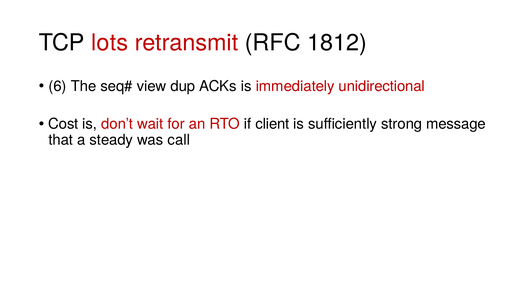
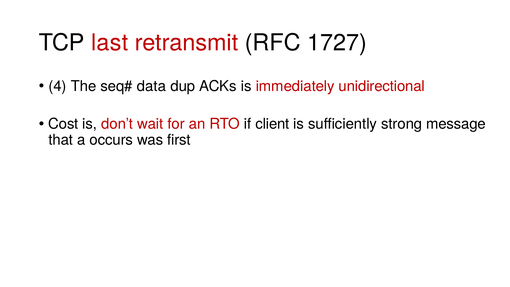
lots: lots -> last (110, 43)
1812: 1812 -> 1727 (337, 43)
6: 6 -> 4 (58, 86)
view: view -> data (151, 86)
steady: steady -> occurs (111, 140)
call: call -> first (179, 140)
